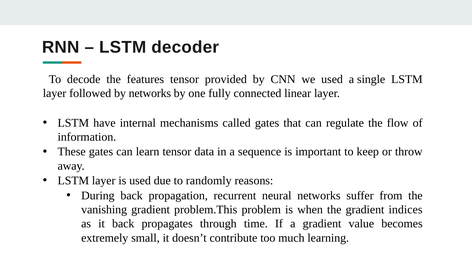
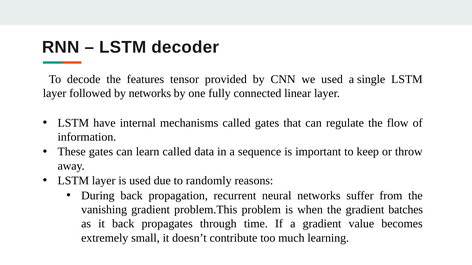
learn tensor: tensor -> called (177, 152)
indices: indices -> batches (406, 210)
